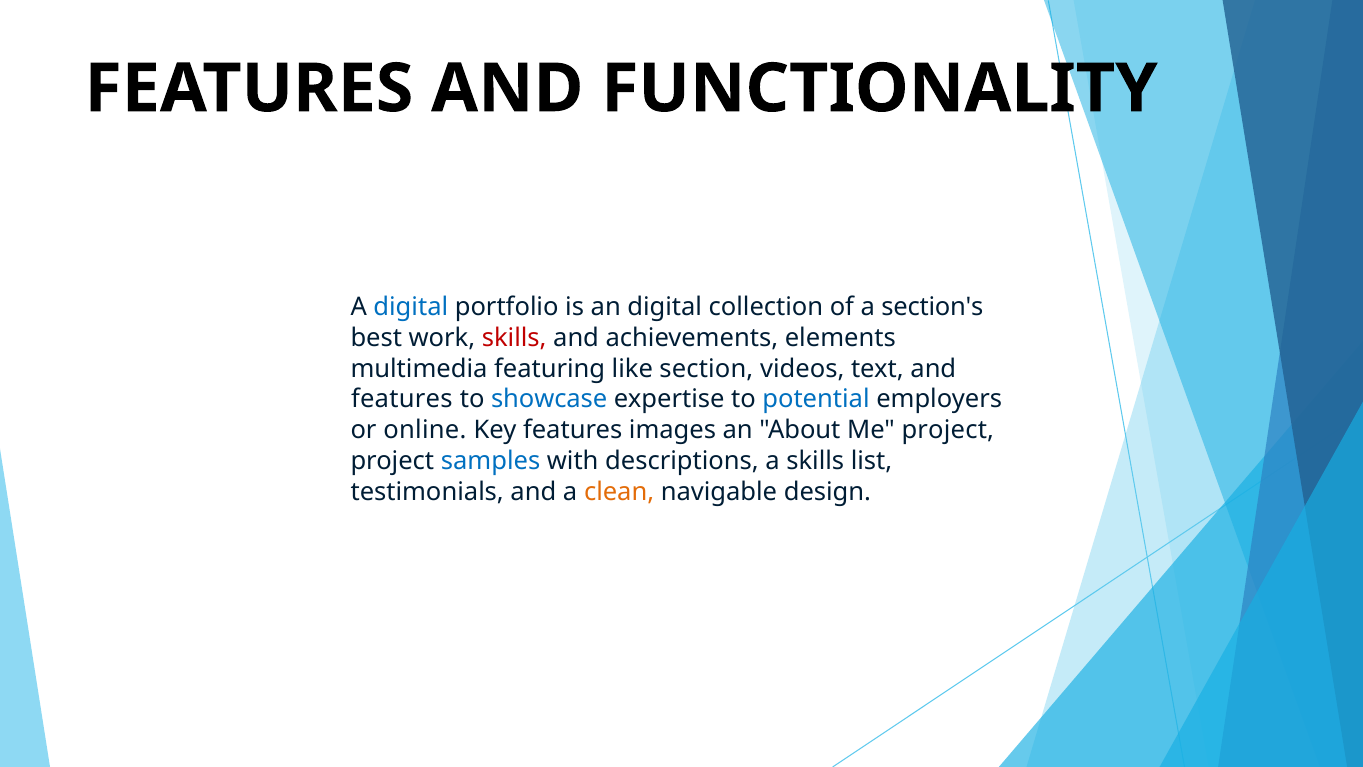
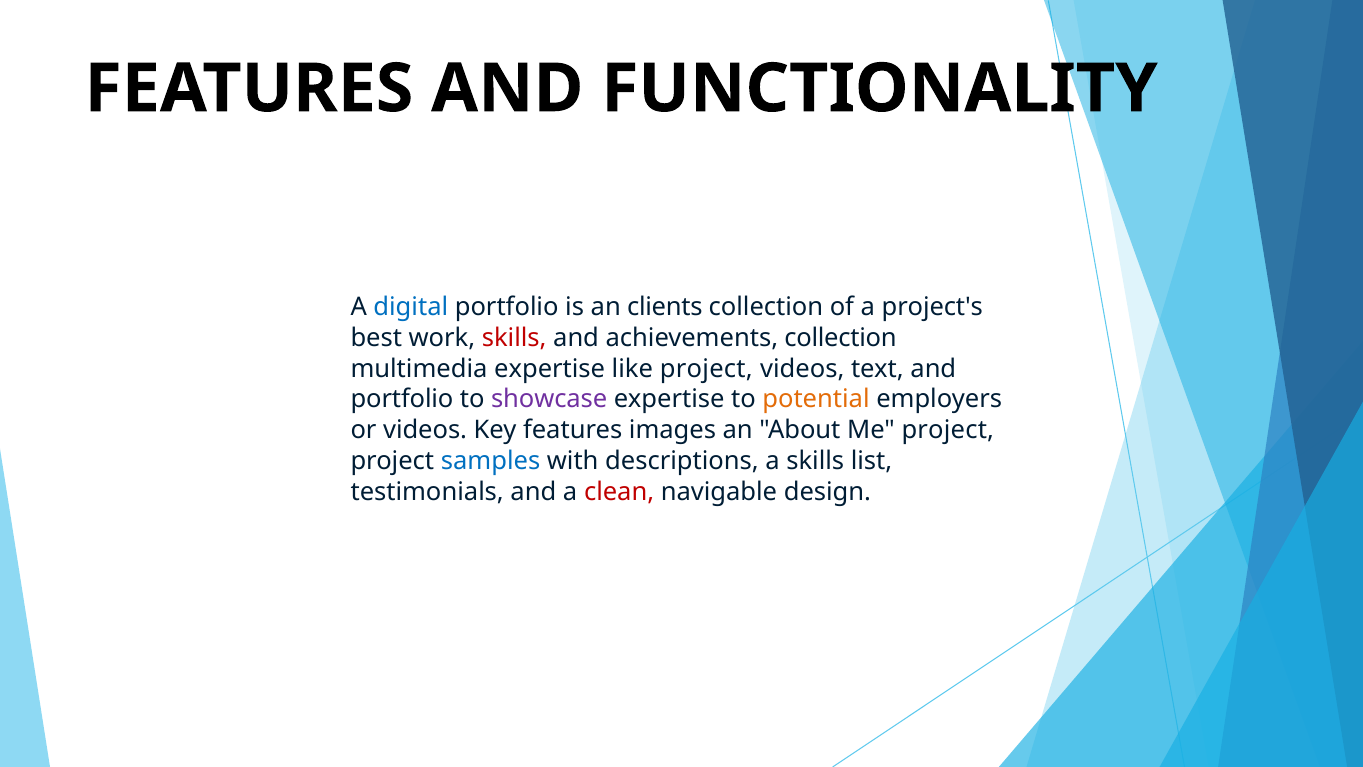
an digital: digital -> clients (665, 307)
section's: section's -> project's (932, 307)
achievements elements: elements -> collection (841, 338)
multimedia featuring: featuring -> expertise (550, 369)
like section: section -> project (706, 369)
features: features -> portfolio (402, 399)
showcase colour: blue -> purple (549, 399)
potential colour: blue -> orange (816, 399)
or online: online -> videos (425, 430)
clean colour: orange -> red (619, 491)
